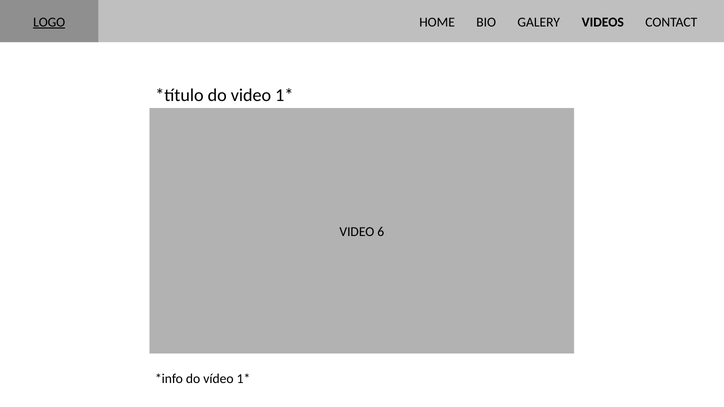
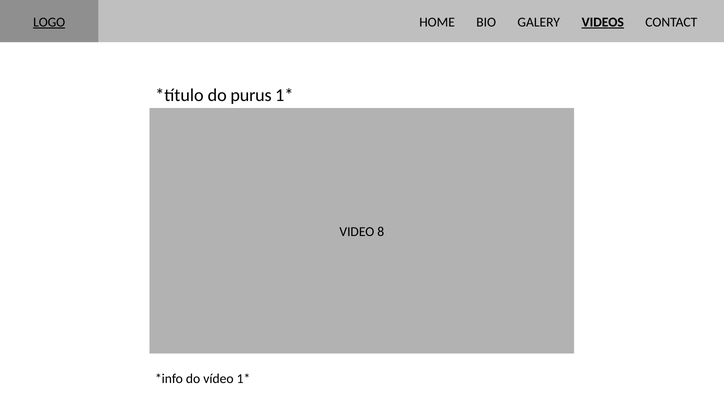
VIDEOS underline: none -> present (603, 22)
do video: video -> purus (251, 95)
6: 6 -> 8 (381, 232)
